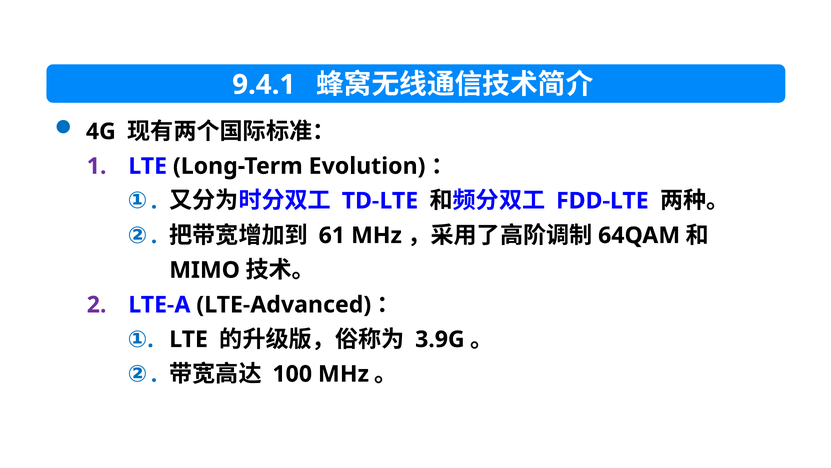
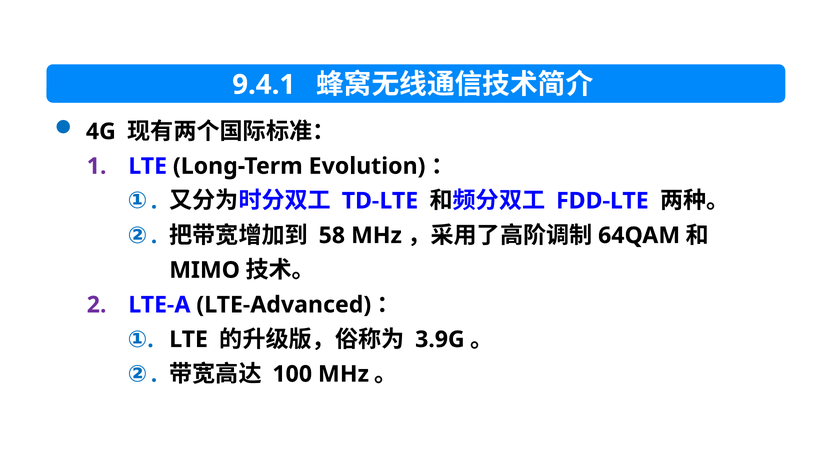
61: 61 -> 58 (332, 235)
